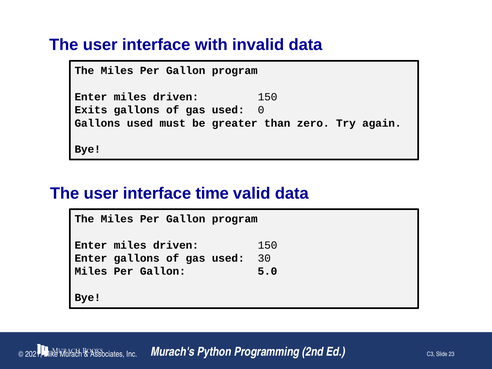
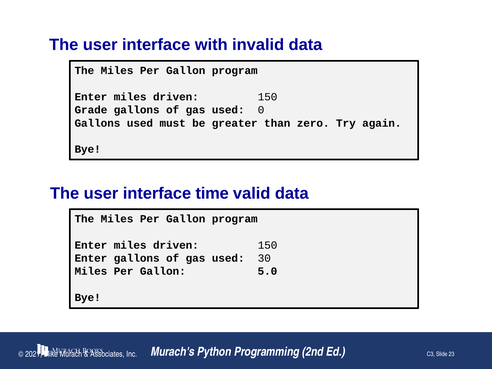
Exits: Exits -> Grade (91, 110)
